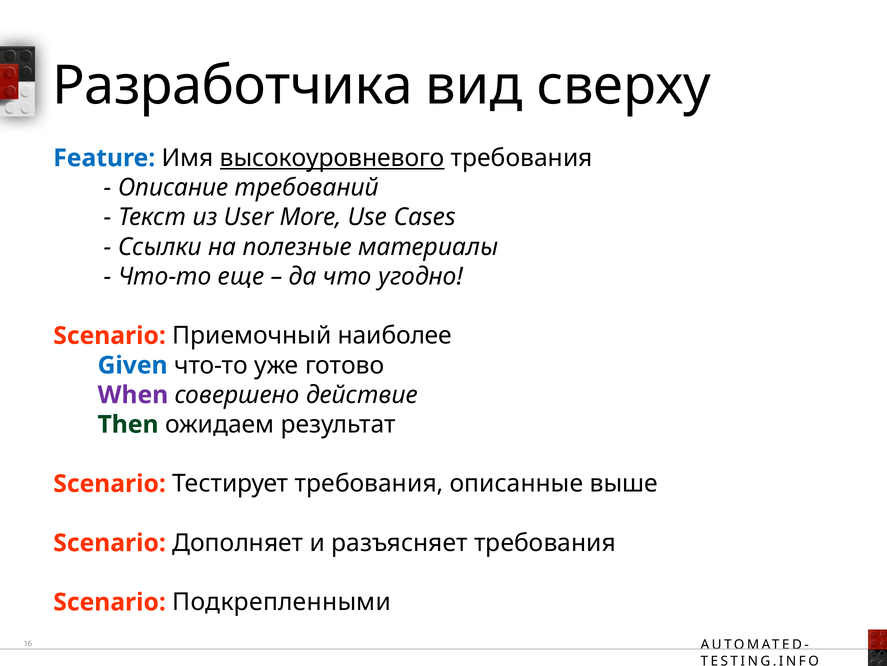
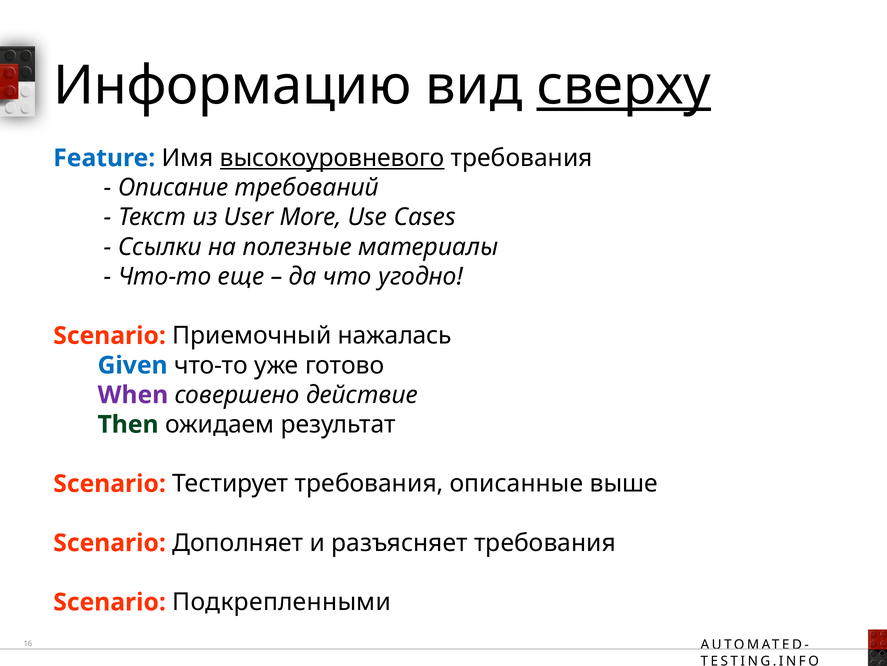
Разработчика: Разработчика -> Информацию (232, 86)
сверху underline: none -> present (624, 86)
наиболее: наиболее -> нажалась (395, 335)
